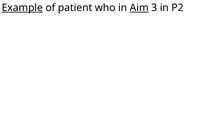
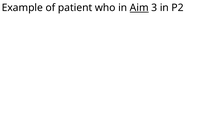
Example underline: present -> none (22, 8)
